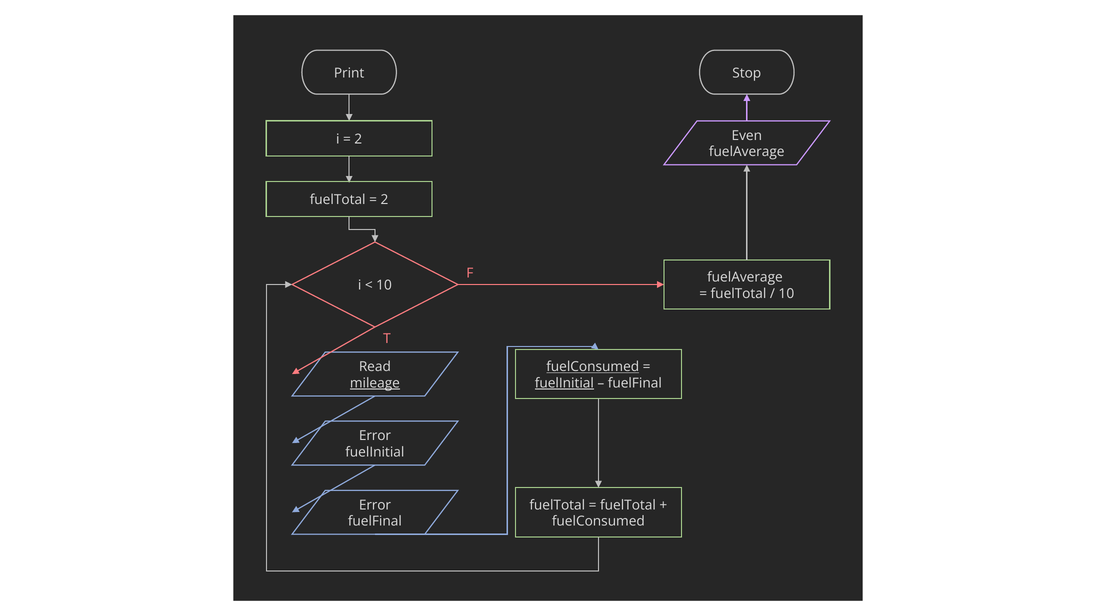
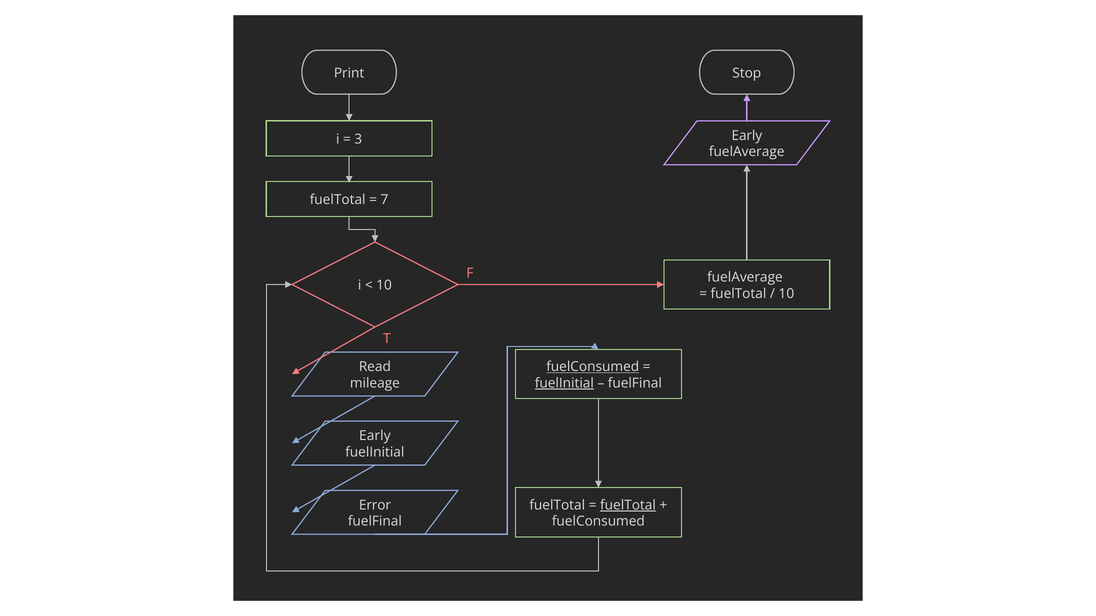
Even: Even -> Early (747, 136)
2: 2 -> 3 (358, 140)
2: 2 -> 7 (384, 200)
mileage underline: present -> none (375, 384)
Error: Error -> Early (375, 436)
fuelTotal underline: none -> present (628, 505)
